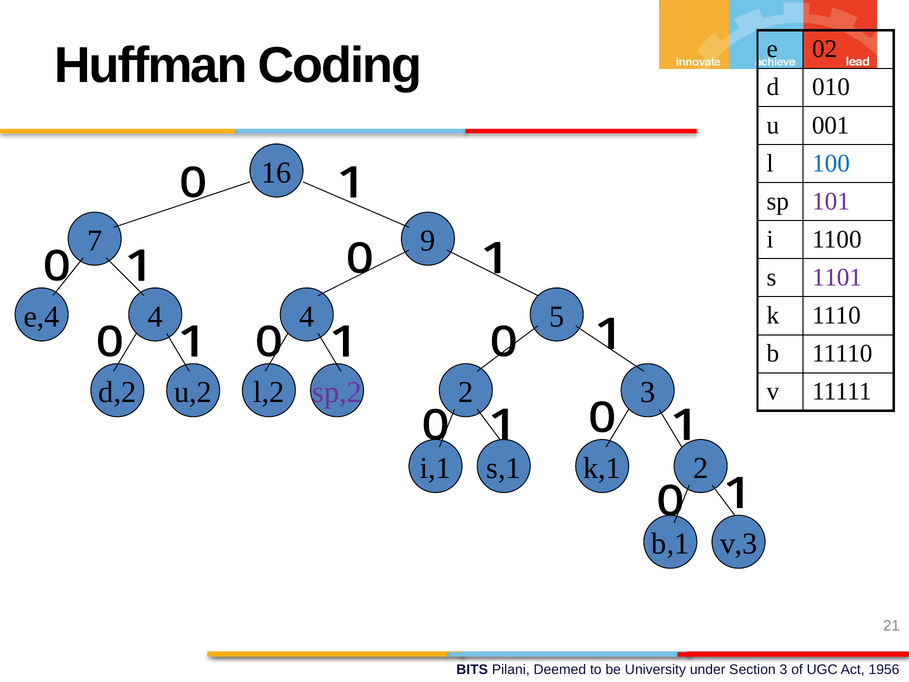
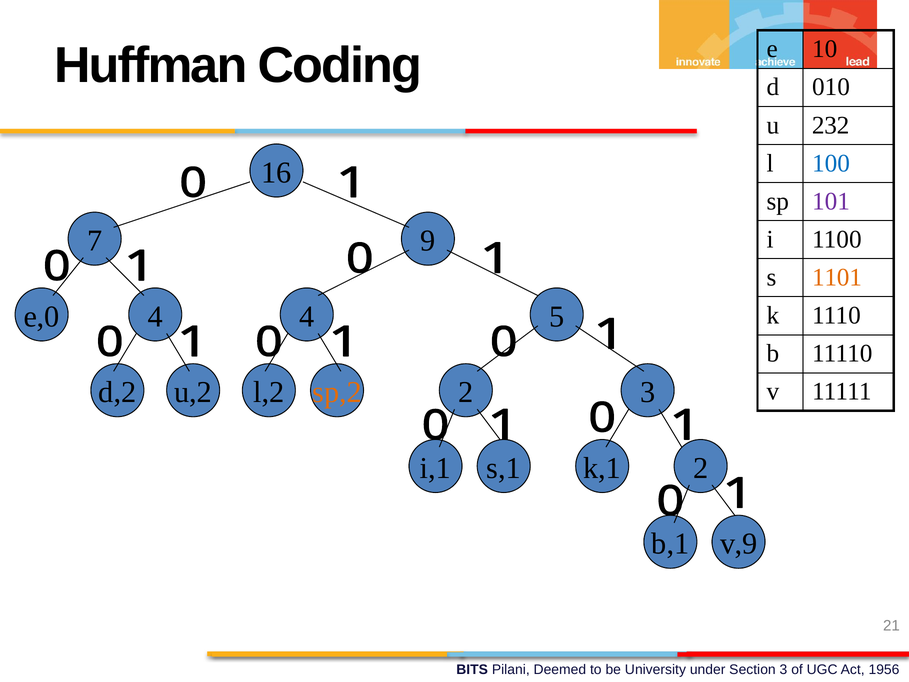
02: 02 -> 10 (825, 49)
001: 001 -> 232 (831, 125)
1101 colour: purple -> orange (837, 277)
e,4: e,4 -> e,0 (42, 316)
sp,2 colour: purple -> orange (337, 392)
v,3: v,3 -> v,9 (739, 544)
